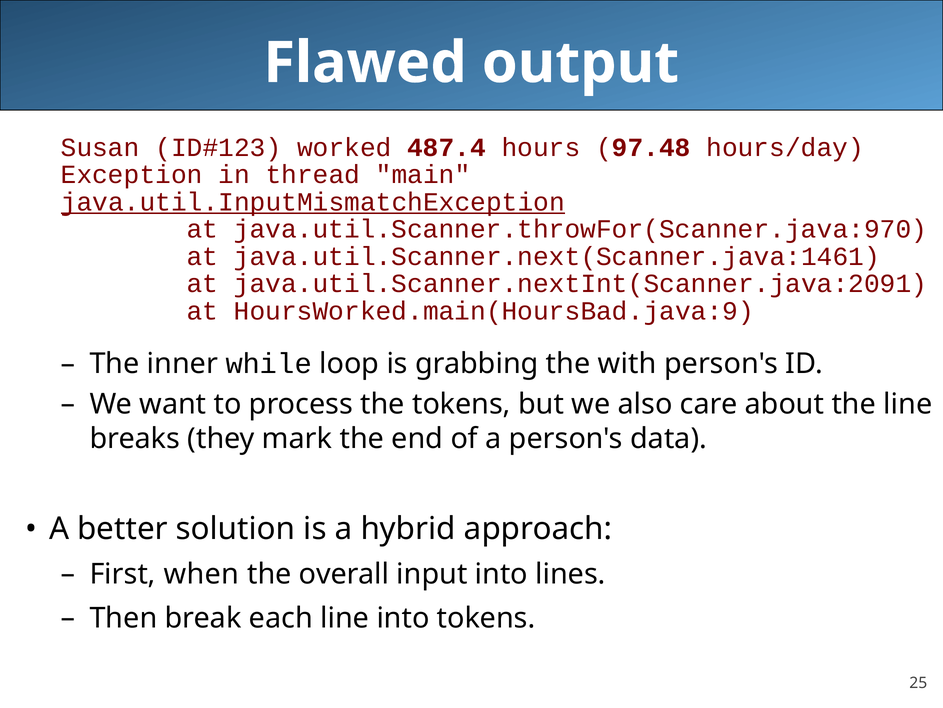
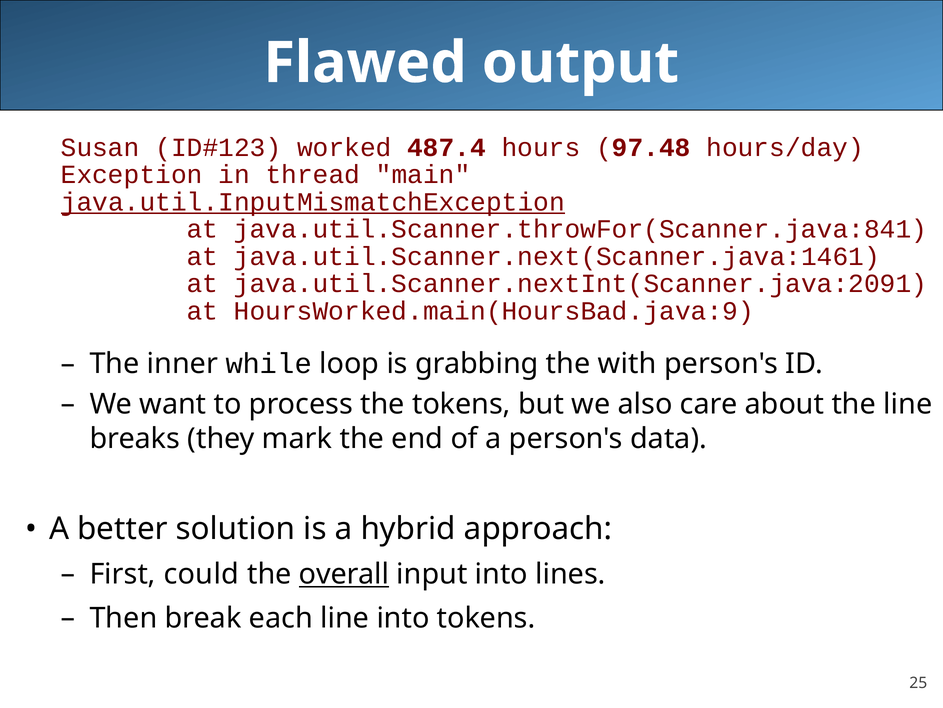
java.util.Scanner.throwFor(Scanner.java:970: java.util.Scanner.throwFor(Scanner.java:970 -> java.util.Scanner.throwFor(Scanner.java:841 (580, 229)
when: when -> could (201, 574)
overall underline: none -> present (344, 574)
